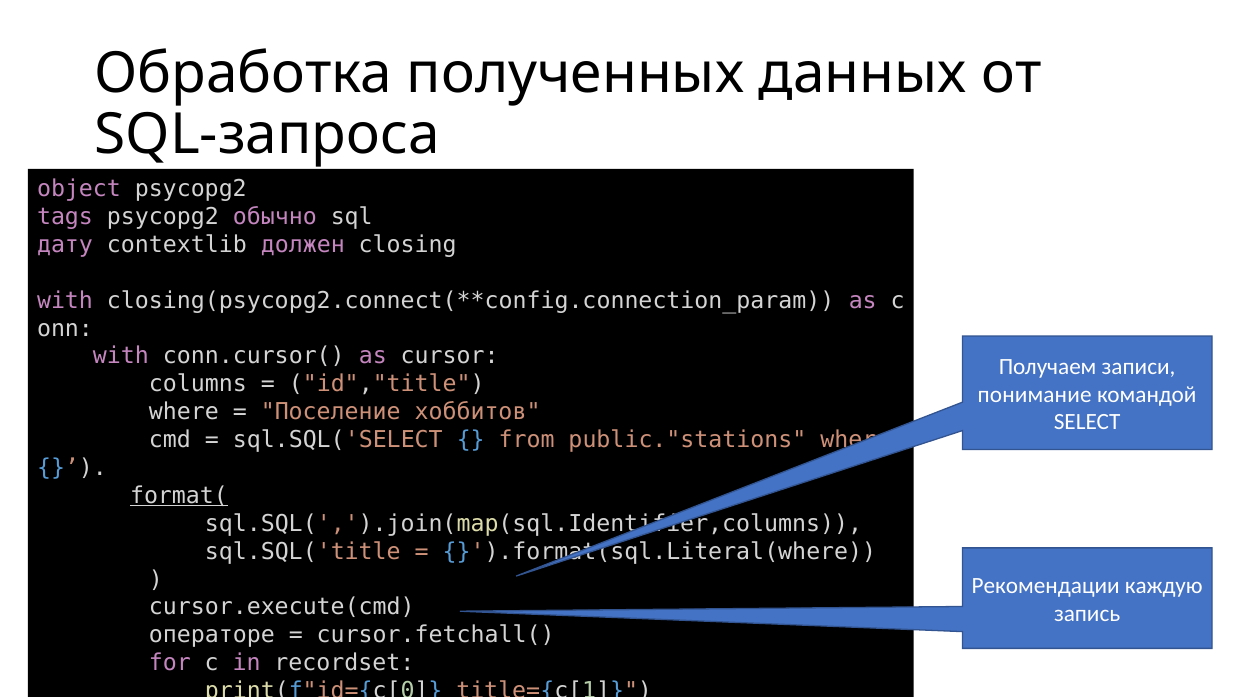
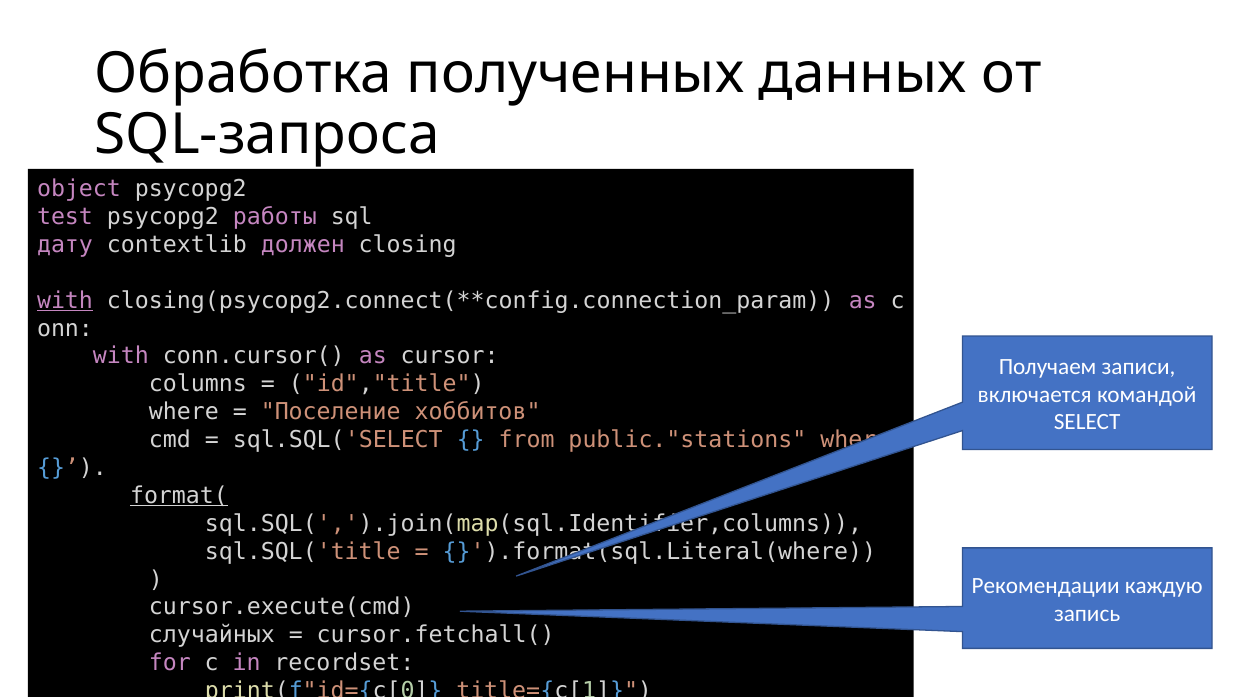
tags: tags -> test (65, 217)
обычно: обычно -> работы (275, 217)
with underline: none -> present (65, 301)
понимание: понимание -> включается (1035, 395)
операторе: операторе -> случайных (212, 636)
